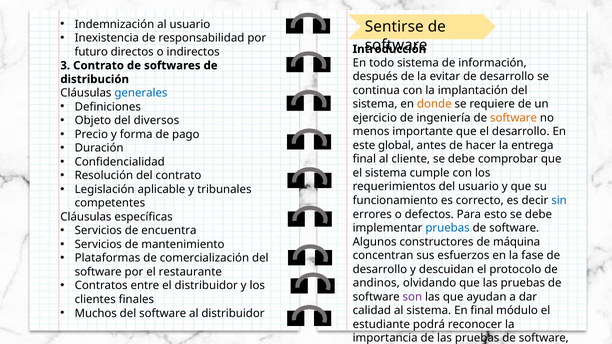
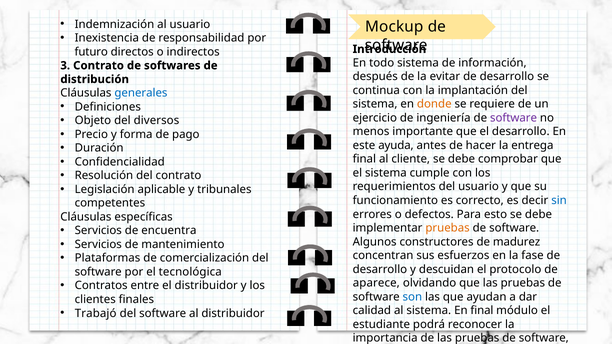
Sentirse: Sentirse -> Mockup (394, 27)
software colour: orange -> purple (514, 118)
global: global -> ayuda (396, 146)
pruebas colour: blue -> orange (448, 228)
máquina: máquina -> madurez (517, 242)
restaurante: restaurante -> tecnológica (190, 272)
andinos: andinos -> aparece (376, 283)
son colour: purple -> blue (412, 297)
Muchos: Muchos -> Trabajó (96, 313)
